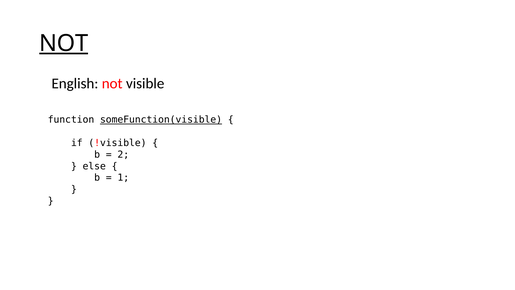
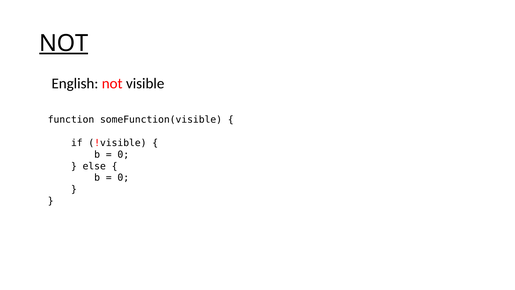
someFunction(visible underline: present -> none (161, 120)
2: 2 -> 0 (123, 154)
1: 1 -> 0 (123, 178)
